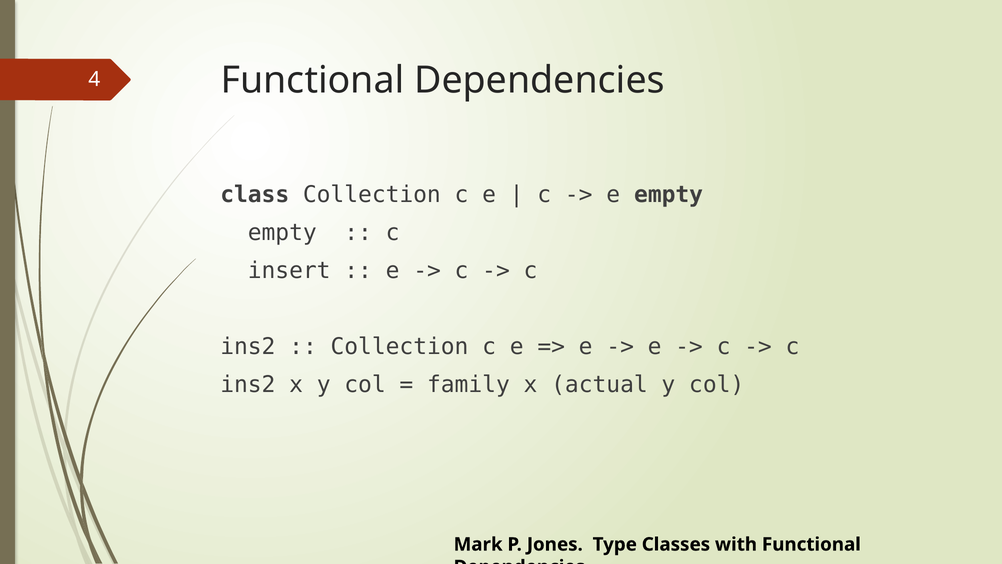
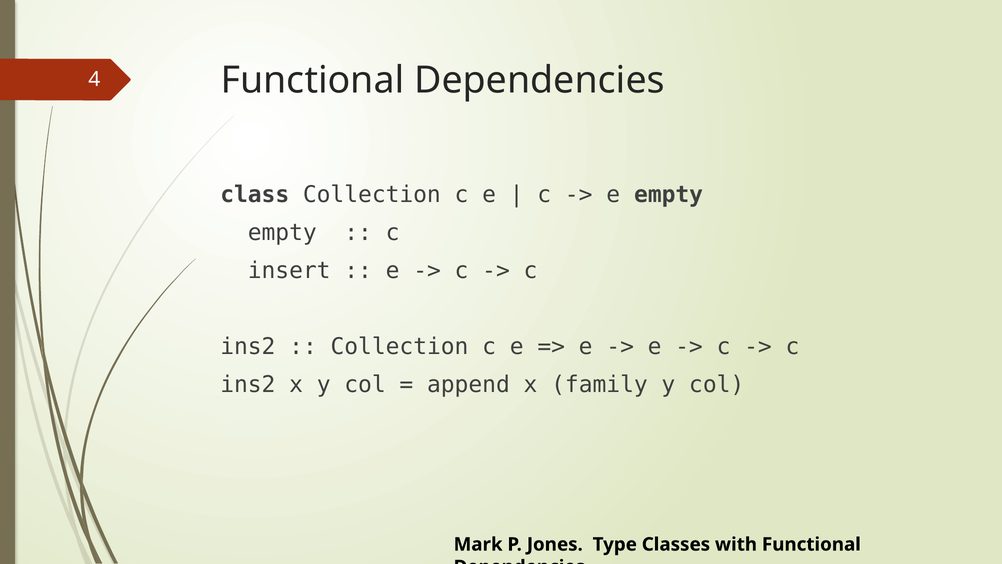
family: family -> append (468, 384)
actual: actual -> family (599, 384)
